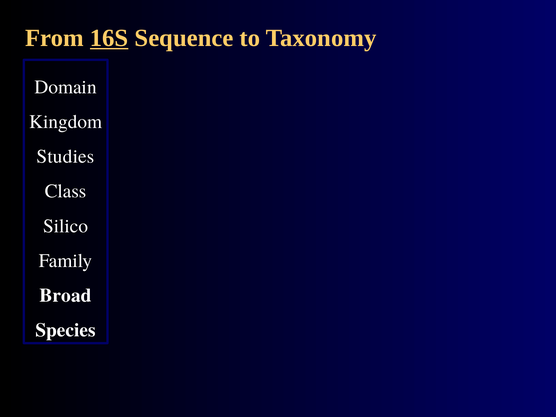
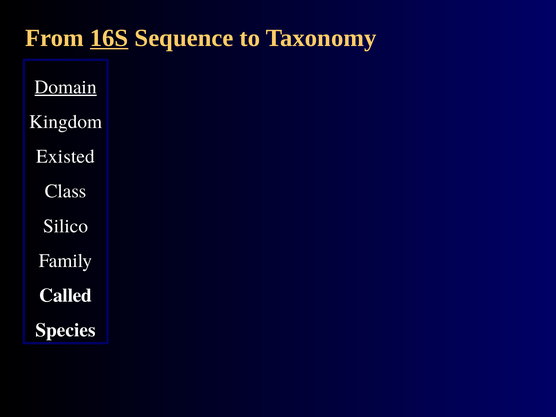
Domain underline: none -> present (66, 87)
Studies: Studies -> Existed (66, 157)
Broad: Broad -> Called (66, 296)
